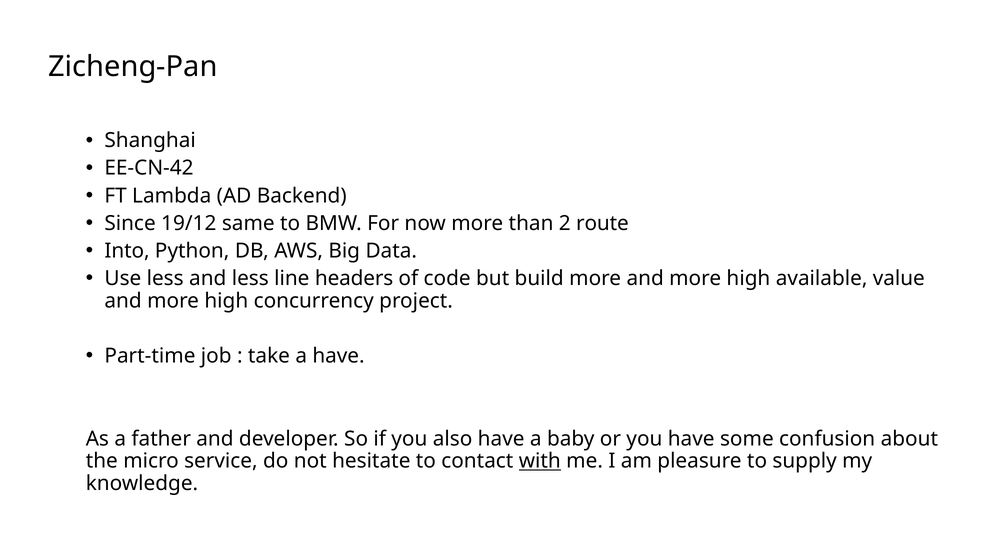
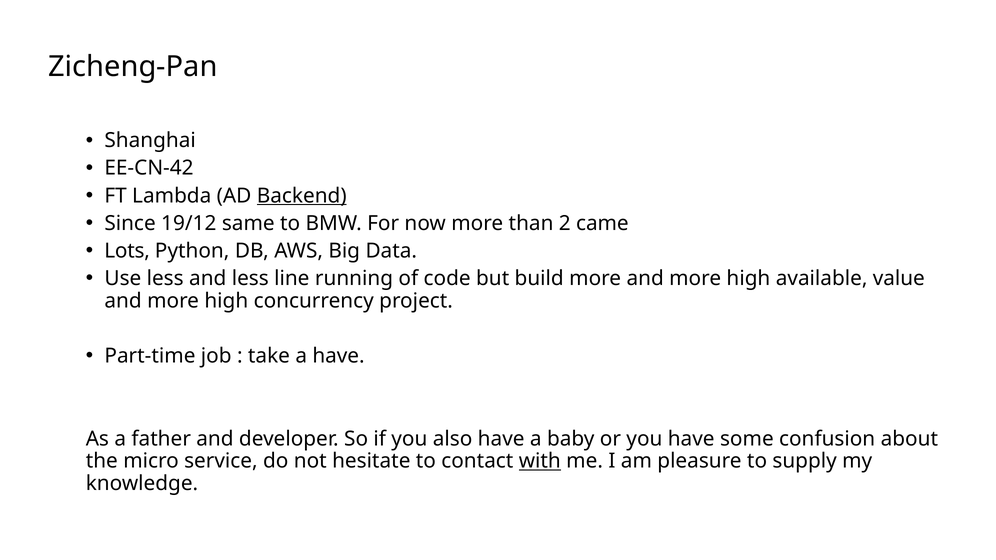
Backend underline: none -> present (302, 196)
route: route -> came (602, 223)
Into: Into -> Lots (127, 251)
headers: headers -> running (354, 279)
